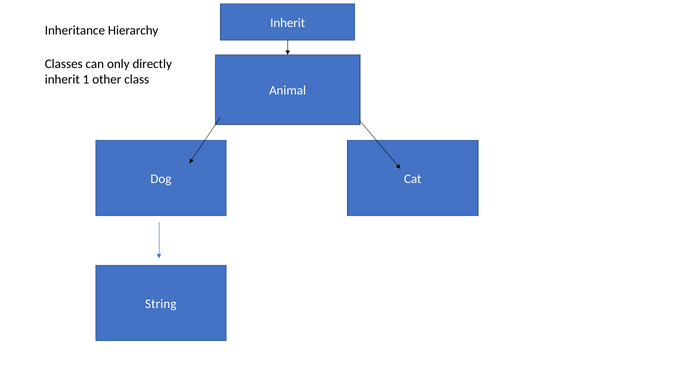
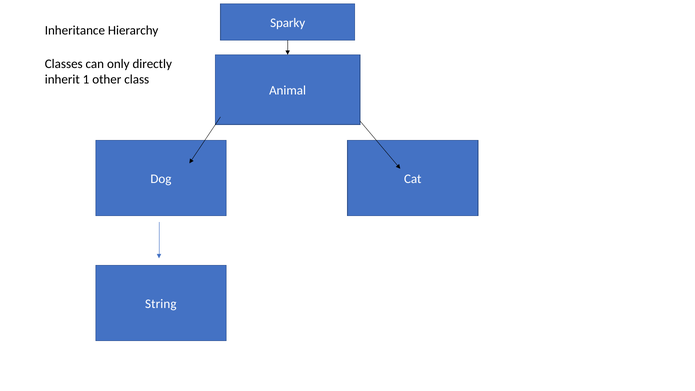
Inherit: Inherit -> Sparky (288, 23)
